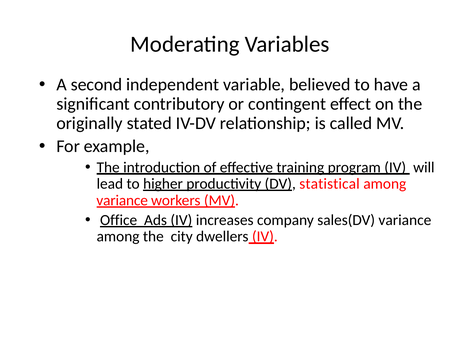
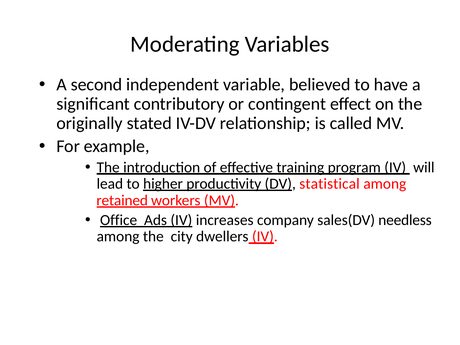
variance: variance -> retained (122, 200)
sales(DV variance: variance -> needless (405, 220)
